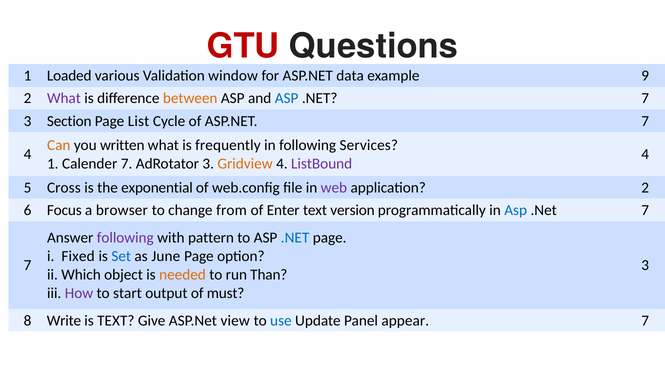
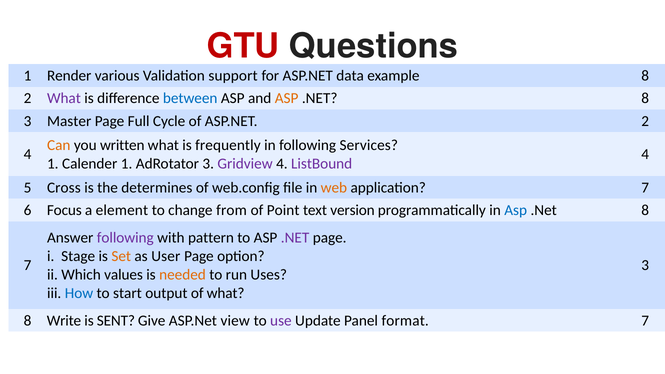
Loaded: Loaded -> Render (69, 76)
window: window -> support (233, 76)
example 9: 9 -> 8 (645, 76)
between colour: orange -> blue (190, 98)
ASP colour: blue -> orange (287, 98)
7: 7 -> 8 (645, 98)
Section: Section -> Master (69, 121)
List: List -> Full (139, 121)
ASP.NET 7: 7 -> 2 (645, 121)
Calender 7: 7 -> 1 (127, 164)
Gridview colour: orange -> purple (245, 164)
exponential: exponential -> determines (157, 188)
web colour: purple -> orange (334, 188)
application 2: 2 -> 7 (645, 188)
browser: browser -> element (122, 210)
Enter: Enter -> Point (283, 210)
7: 7 -> 8 (645, 210)
.NET colour: blue -> purple (295, 238)
Fixed: Fixed -> Stage (78, 256)
Set colour: blue -> orange (121, 256)
June: June -> User (166, 256)
object: object -> values (124, 275)
Than: Than -> Uses (269, 275)
How colour: purple -> blue (79, 293)
of must: must -> what (226, 293)
is TEXT: TEXT -> SENT (116, 321)
use colour: blue -> purple (281, 321)
appear: appear -> format (405, 321)
